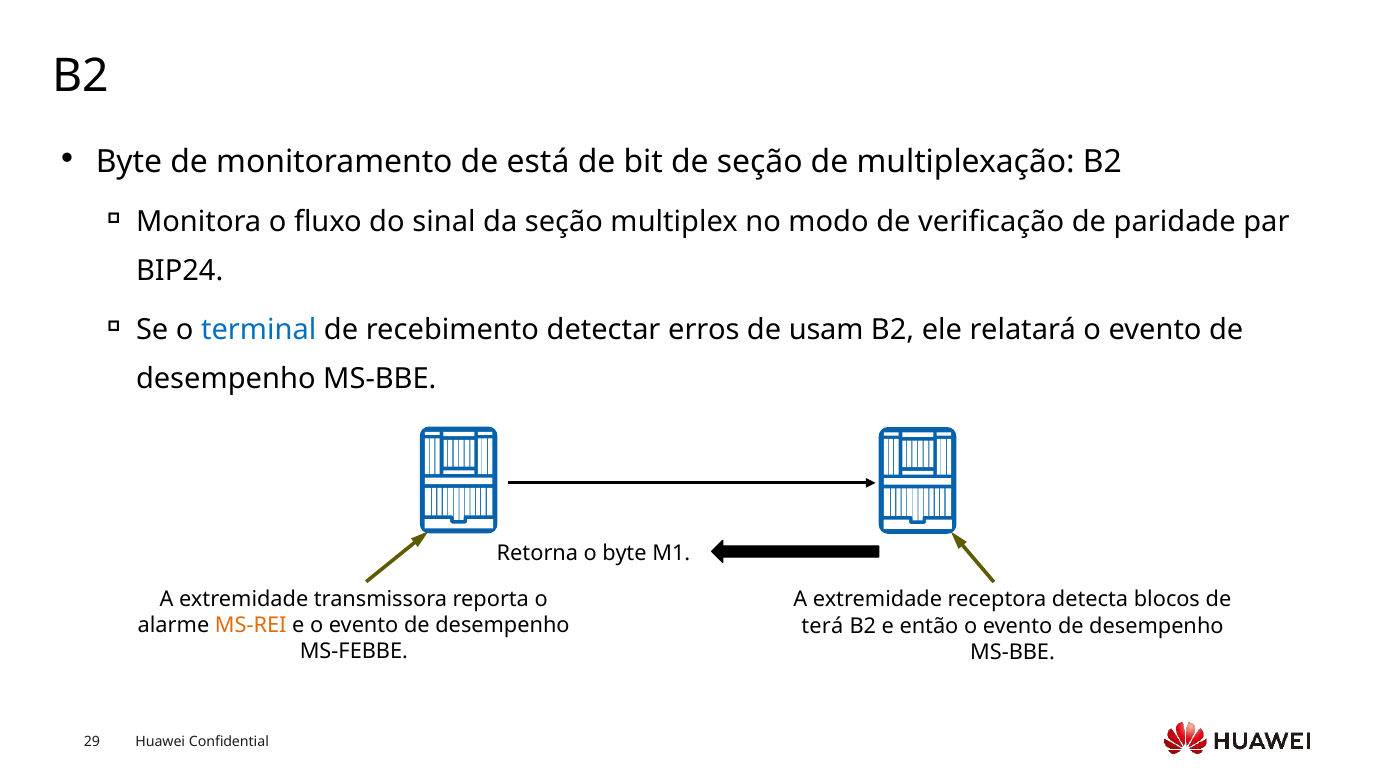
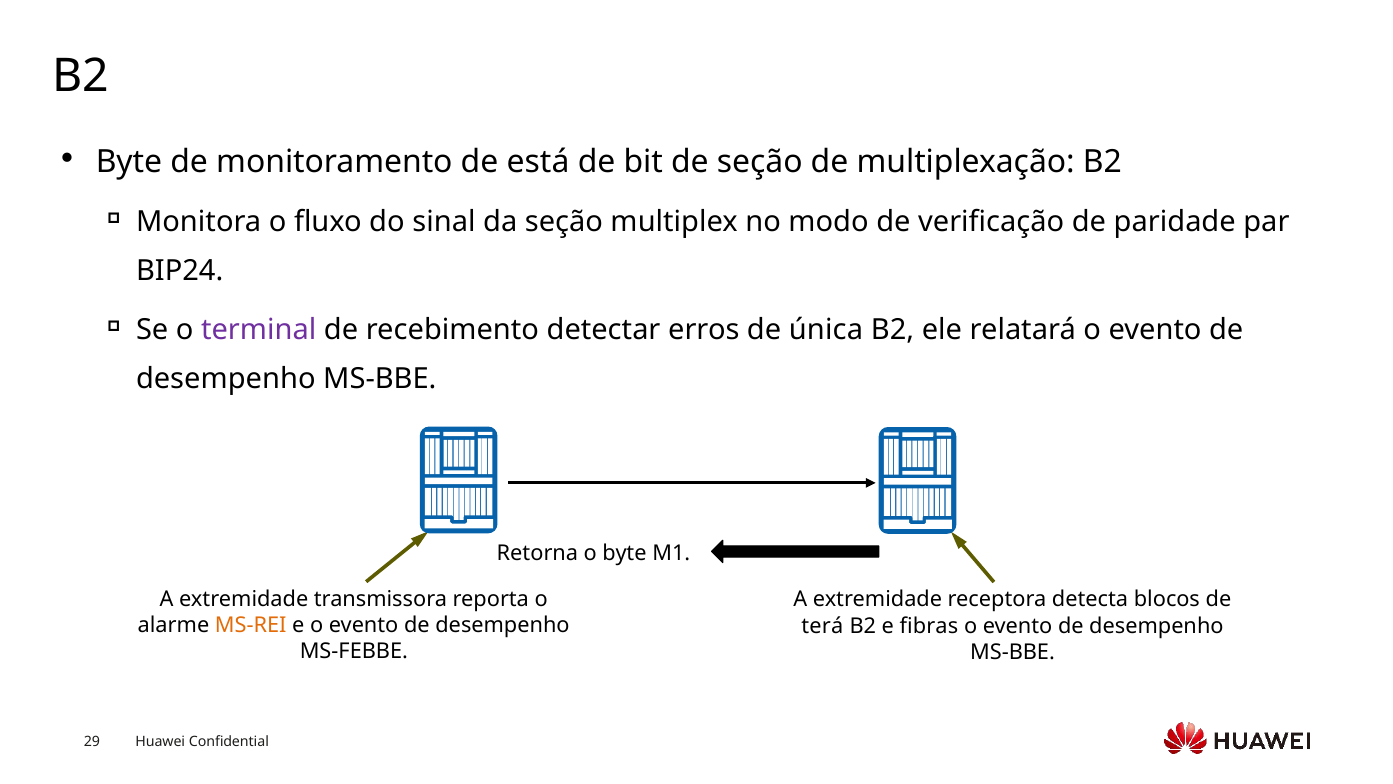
terminal colour: blue -> purple (259, 330)
usam: usam -> única (826, 330)
então: então -> fibras (929, 626)
